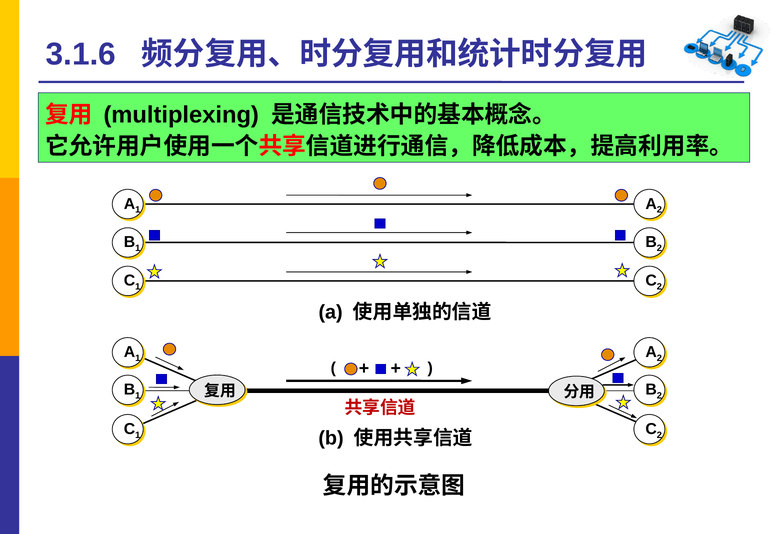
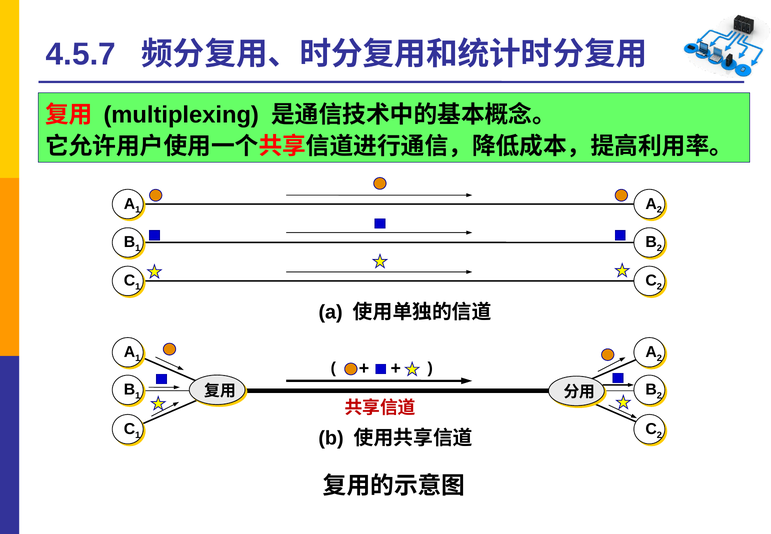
3.1.6: 3.1.6 -> 4.5.7 (81, 54)
